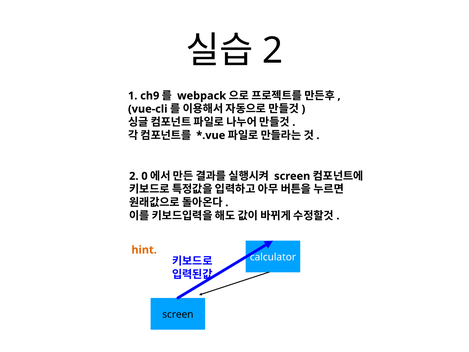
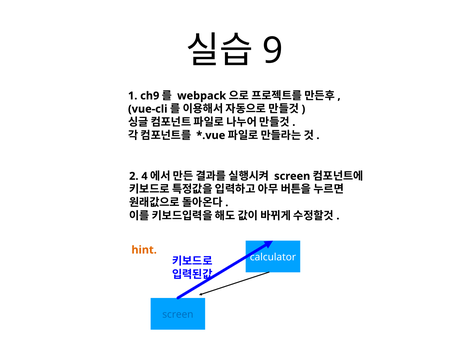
2: 2 -> 9 (273, 51)
0: 0 -> 4 (144, 176)
screen colour: black -> blue (178, 314)
